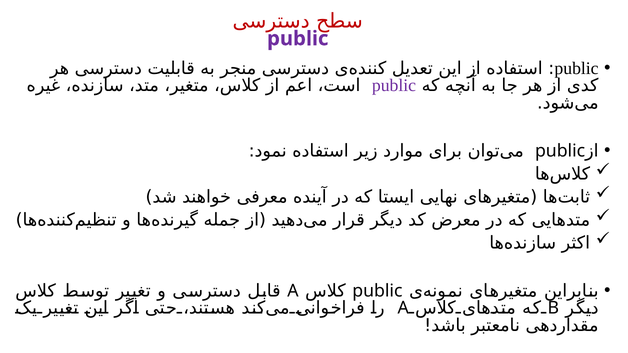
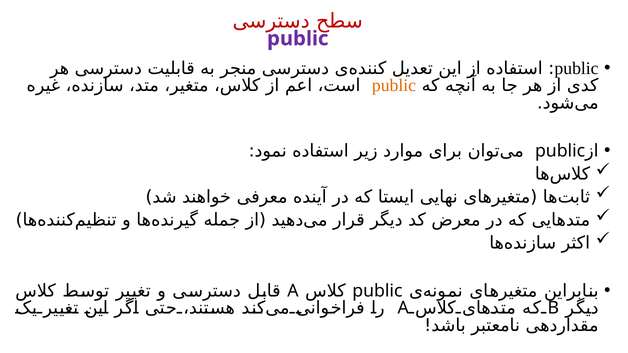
public colour: purple -> orange (394, 86)
